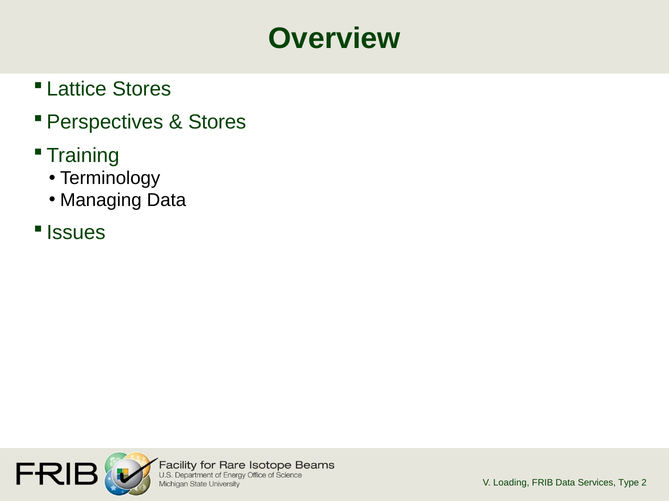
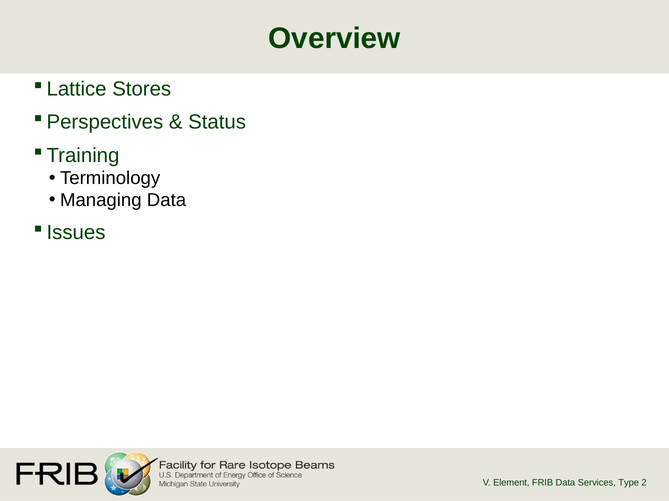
Stores: Stores -> Status (217, 122)
Loading: Loading -> Element (511, 483)
